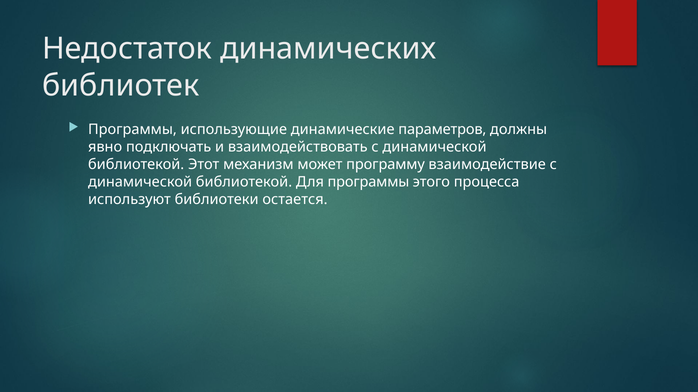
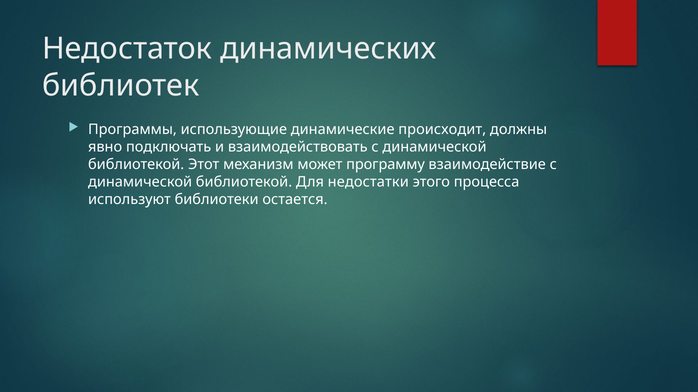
параметров: параметров -> происходит (442, 130)
Для программы: программы -> недостатки (368, 182)
